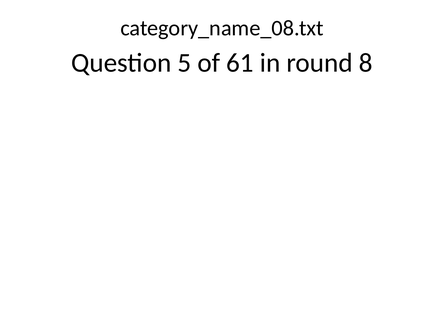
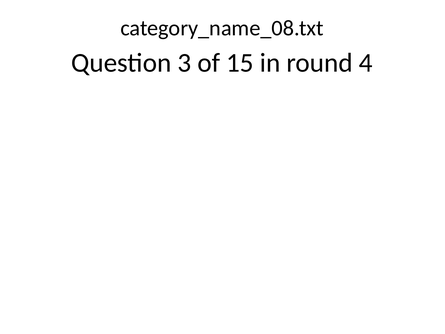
5: 5 -> 3 (184, 63)
61: 61 -> 15 (240, 63)
8: 8 -> 4 (366, 63)
